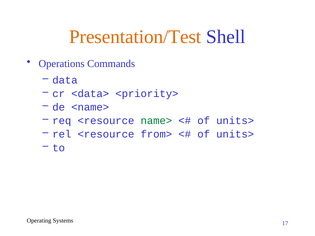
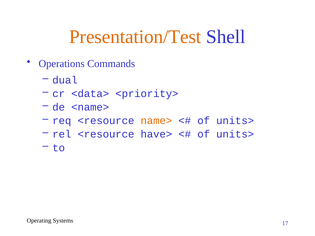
data: data -> dual (65, 80)
name> colour: green -> orange (156, 121)
from>: from> -> have> (156, 134)
